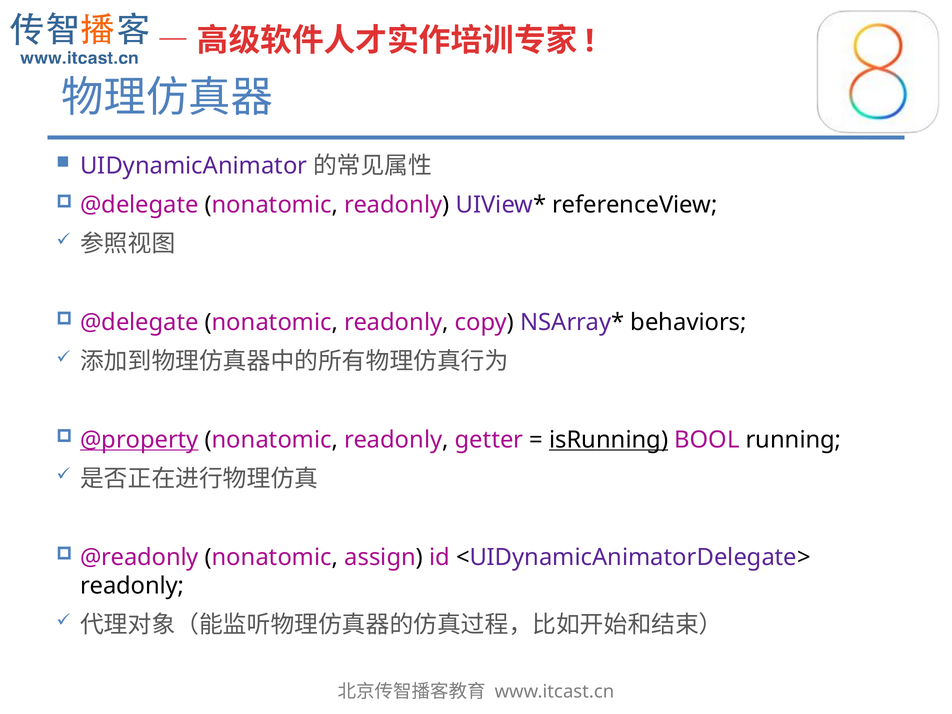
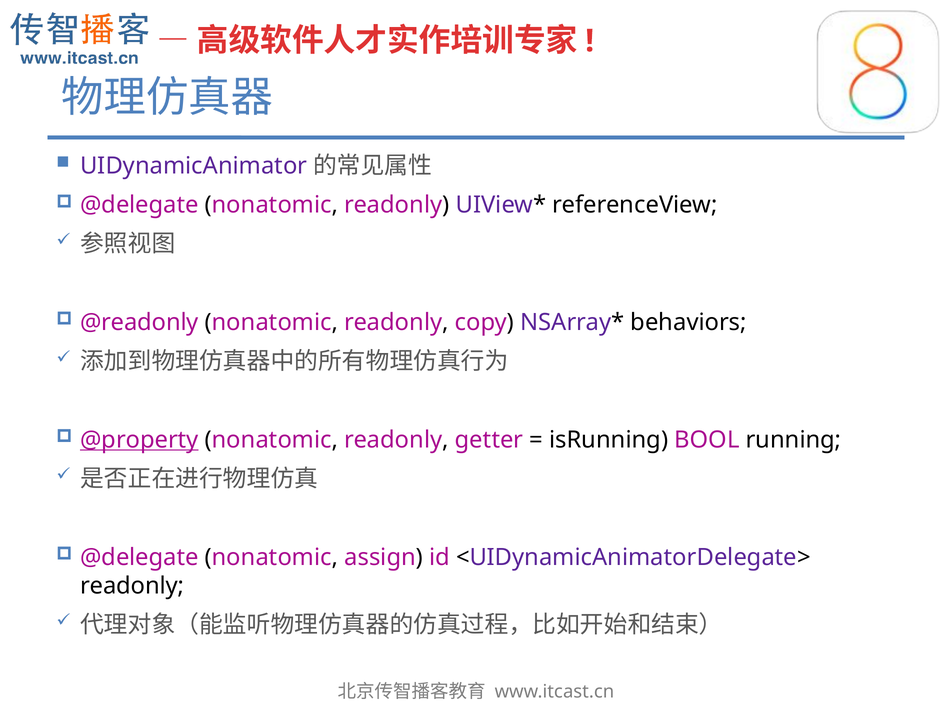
@delegate: @delegate -> @readonly (139, 322)
isRunning underline: present -> none (609, 440)
@readonly: @readonly -> @delegate (139, 557)
